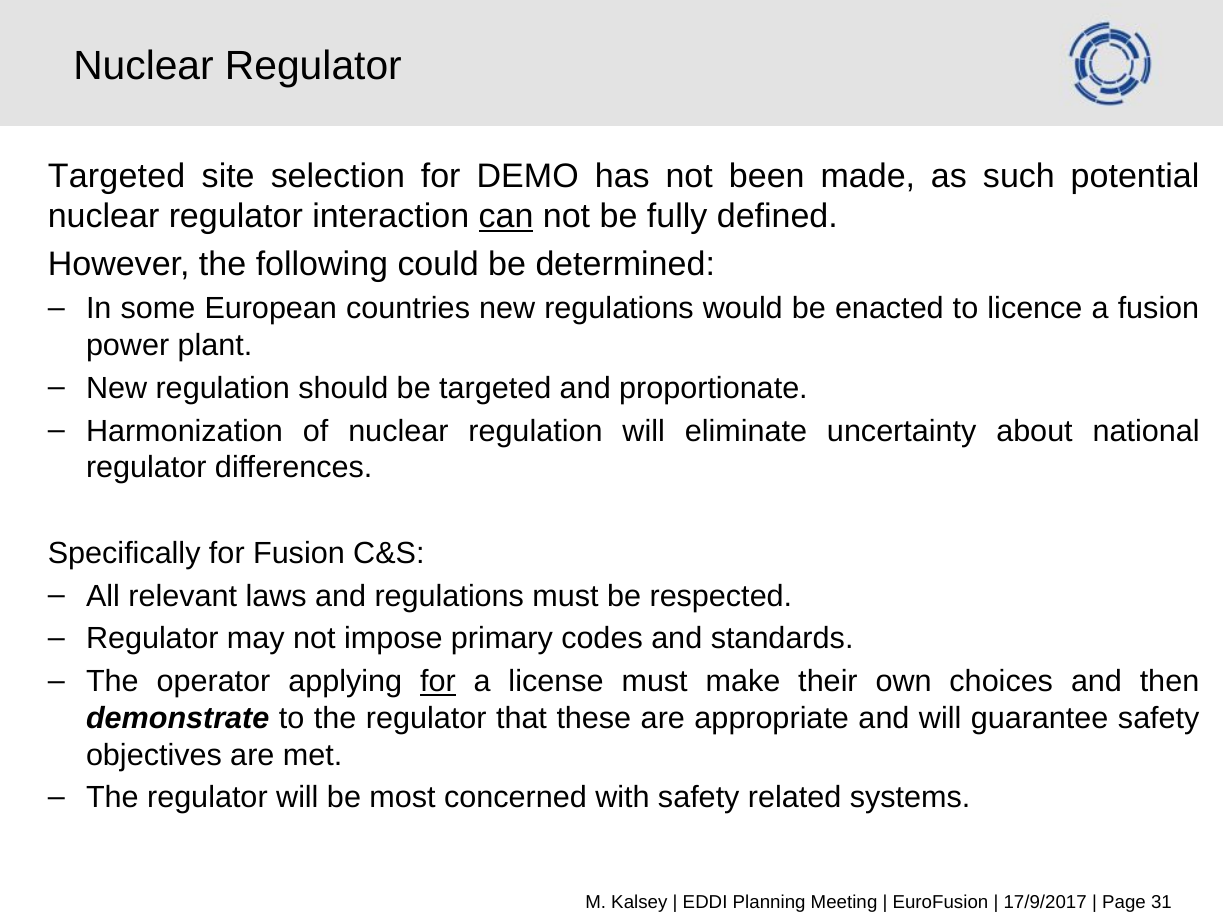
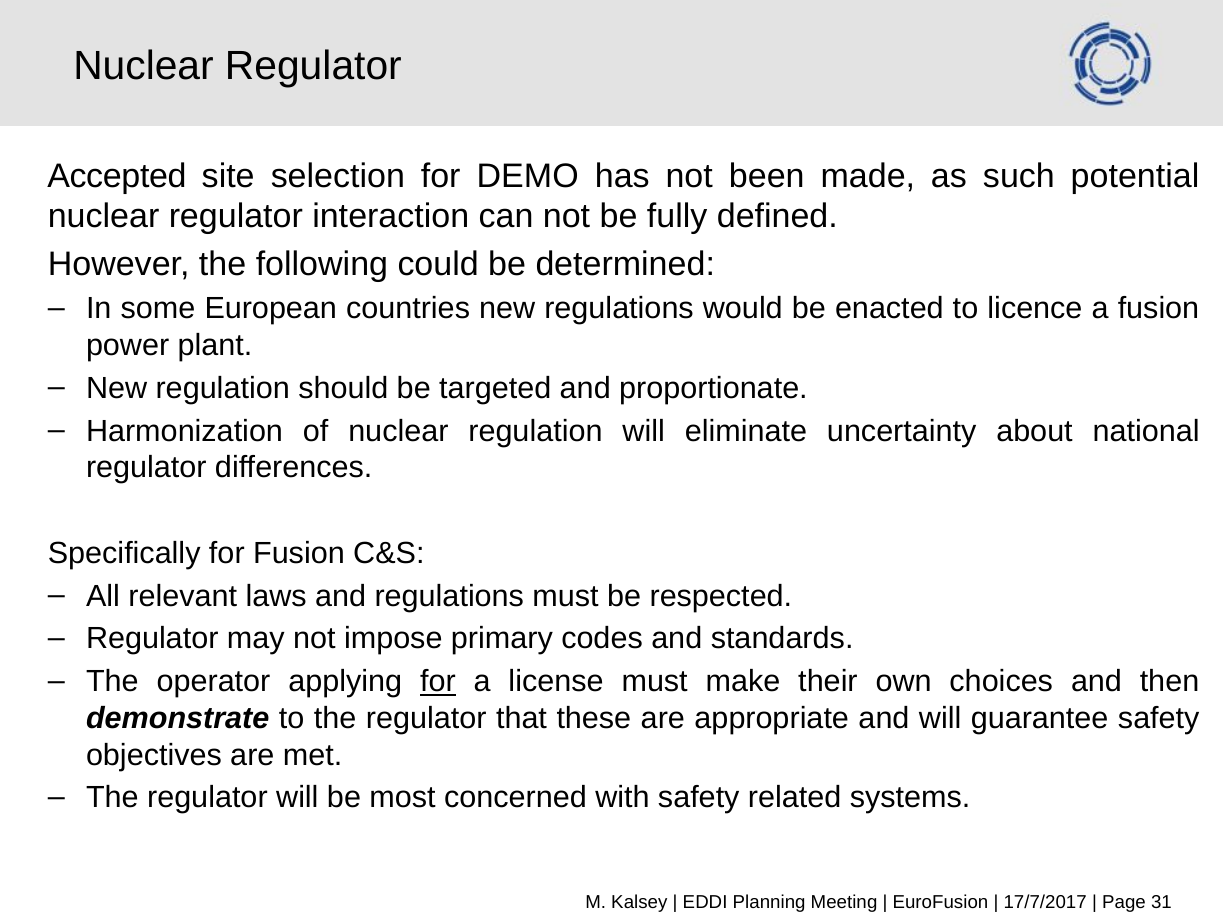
Targeted: Targeted -> Accepted (117, 176)
can underline: present -> none (506, 217)
17/9/2017: 17/9/2017 -> 17/7/2017 (1045, 903)
